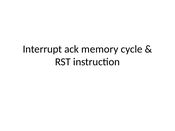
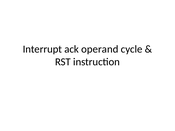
memory: memory -> operand (100, 49)
